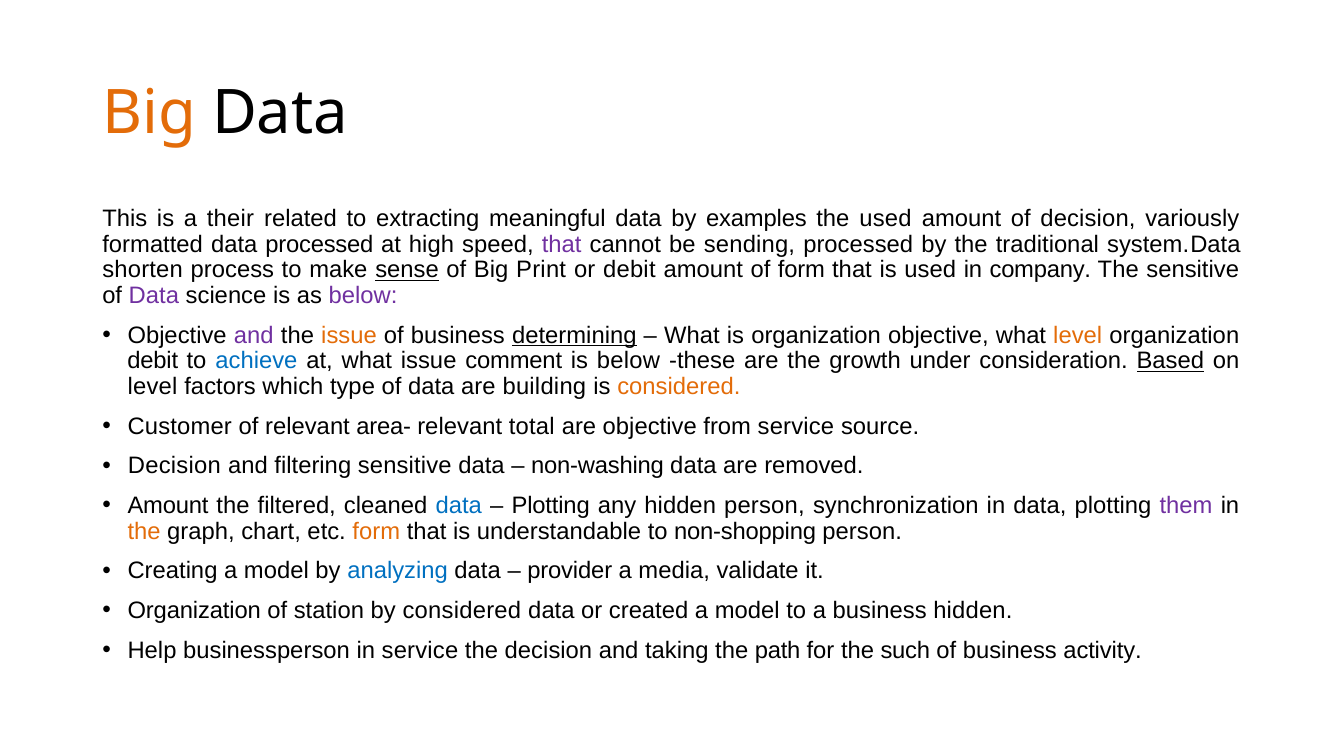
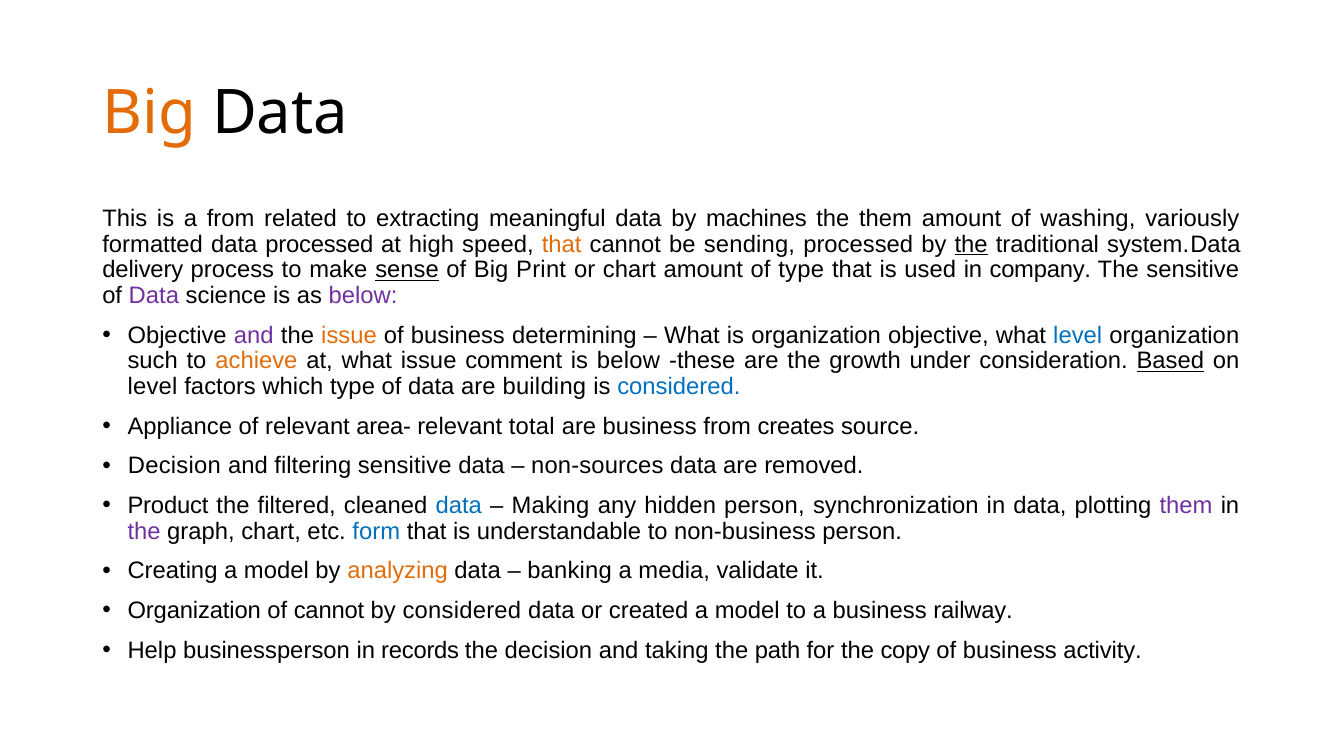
a their: their -> from (231, 219)
examples: examples -> machines (756, 219)
the used: used -> them (886, 219)
of decision: decision -> washing (1088, 219)
that colour: purple -> orange (562, 245)
the underline: none -> present (971, 245)
shorten: shorten -> delivery (143, 270)
or debit: debit -> chart (629, 270)
of form: form -> type (801, 270)
determining underline: present -> none (574, 336)
level colour: orange -> blue (1078, 336)
debit: debit -> such (153, 361)
achieve colour: blue -> orange (256, 361)
considered colour: orange -> blue (679, 387)
Customer: Customer -> Appliance (180, 427)
are objective: objective -> business (650, 427)
from service: service -> creates (796, 427)
non-washing: non-washing -> non-sources (597, 466)
Amount: Amount -> Product (168, 506)
Plotting: Plotting -> Making (550, 506)
the colour: orange -> purple (144, 532)
form colour: orange -> blue (376, 532)
non-shopping: non-shopping -> non-business (745, 532)
analyzing colour: blue -> orange (398, 571)
provider: provider -> banking (570, 571)
of station: station -> cannot (329, 611)
business hidden: hidden -> railway (973, 611)
in service: service -> records (420, 651)
such: such -> copy (905, 651)
